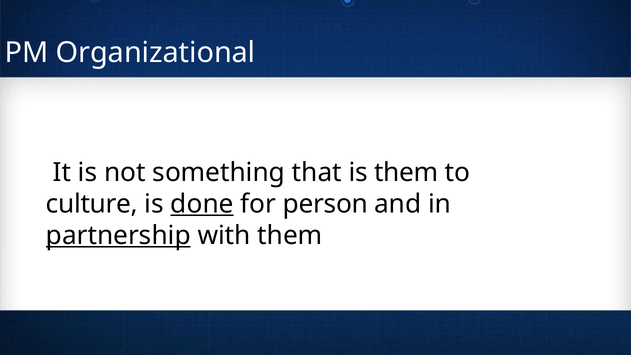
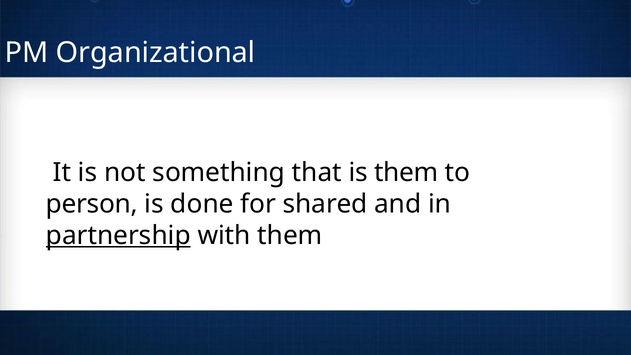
culture: culture -> person (92, 204)
done underline: present -> none (202, 204)
person: person -> shared (325, 204)
